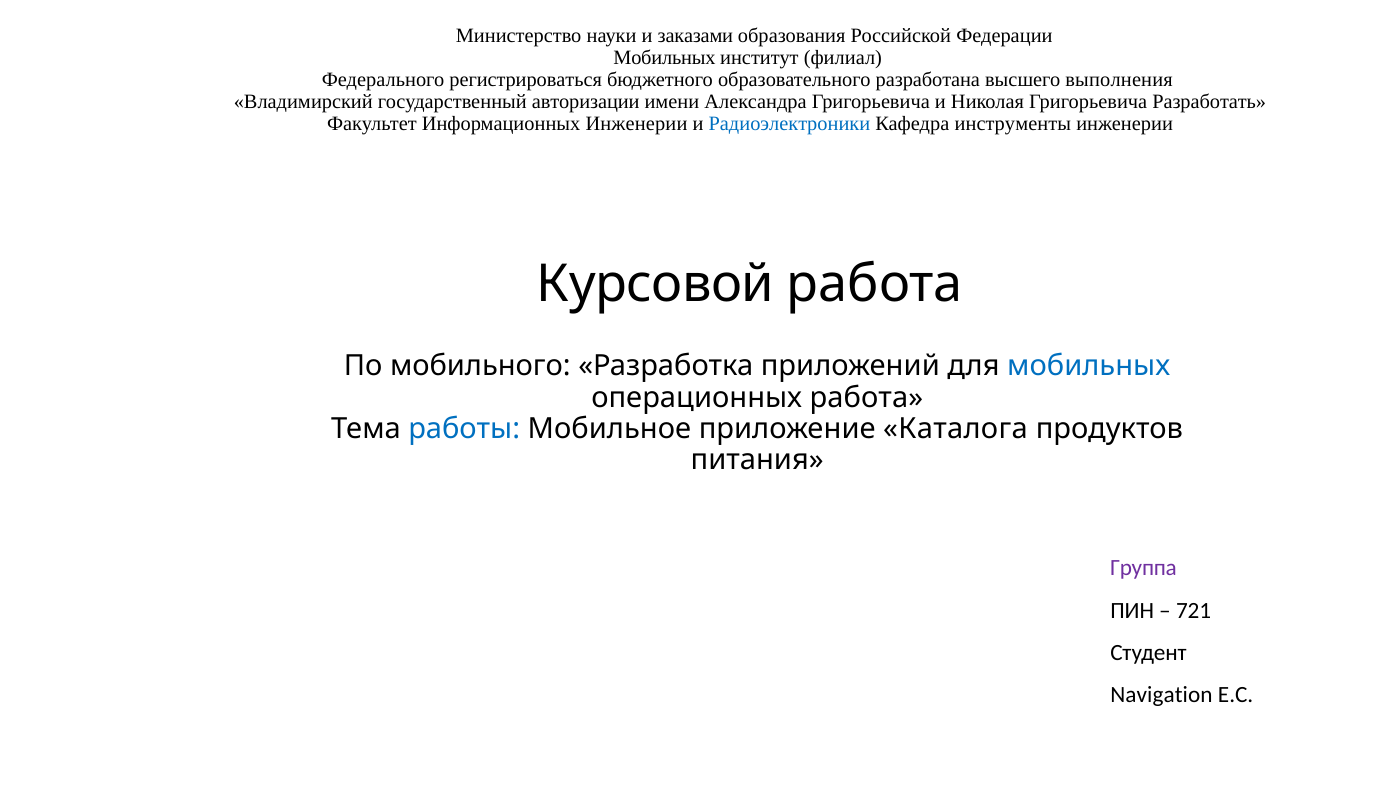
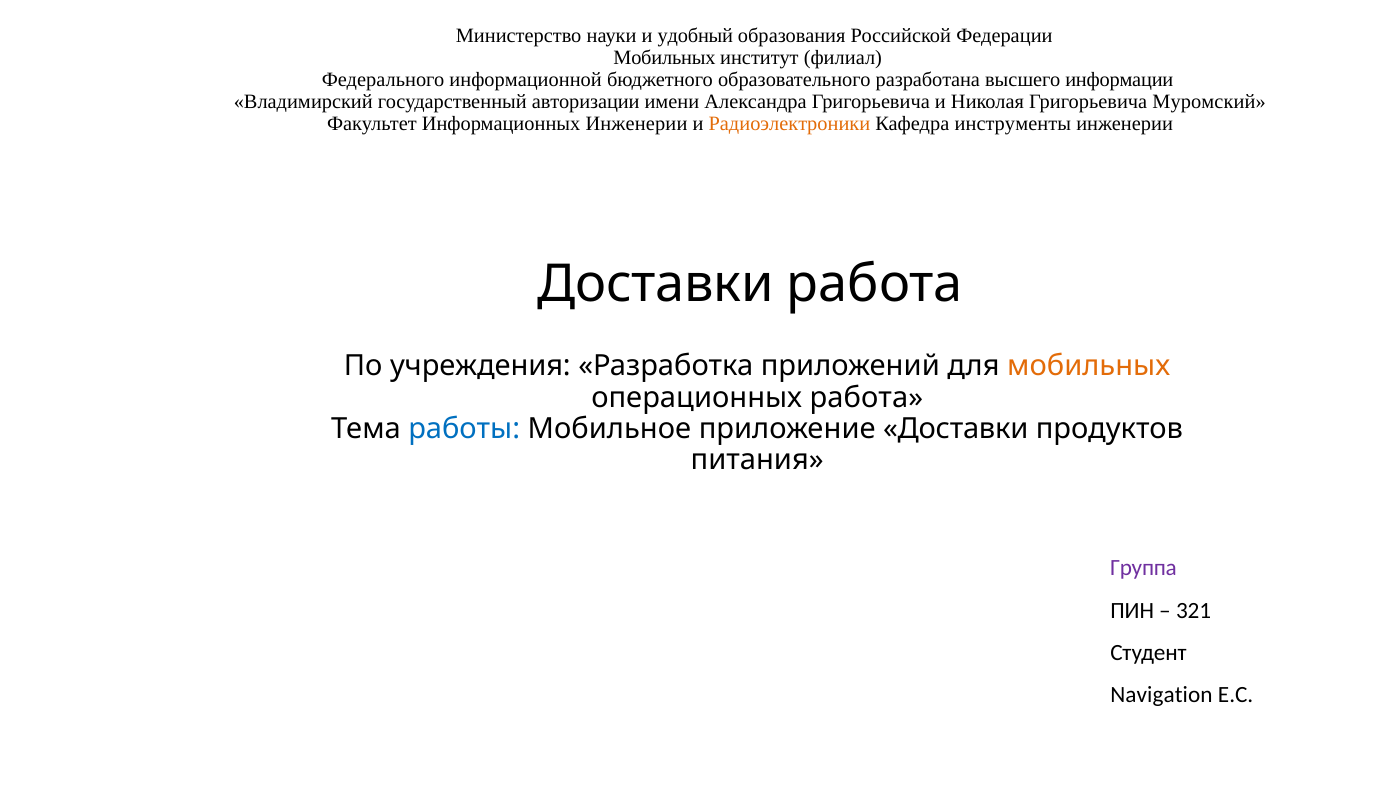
заказами: заказами -> удобный (695, 36)
регистрироваться: регистрироваться -> информационной (526, 80)
выполнения: выполнения -> информации (1119, 80)
Разработать: Разработать -> Муромский (1209, 102)
Радиоэлектроники colour: blue -> orange (789, 124)
Курсовой: Курсовой -> Доставки (656, 284)
мобильного: мобильного -> учреждения (480, 366)
мобильных colour: blue -> orange (1089, 366)
приложение Каталога: Каталога -> Доставки (956, 429)
721: 721 -> 321 (1194, 611)
